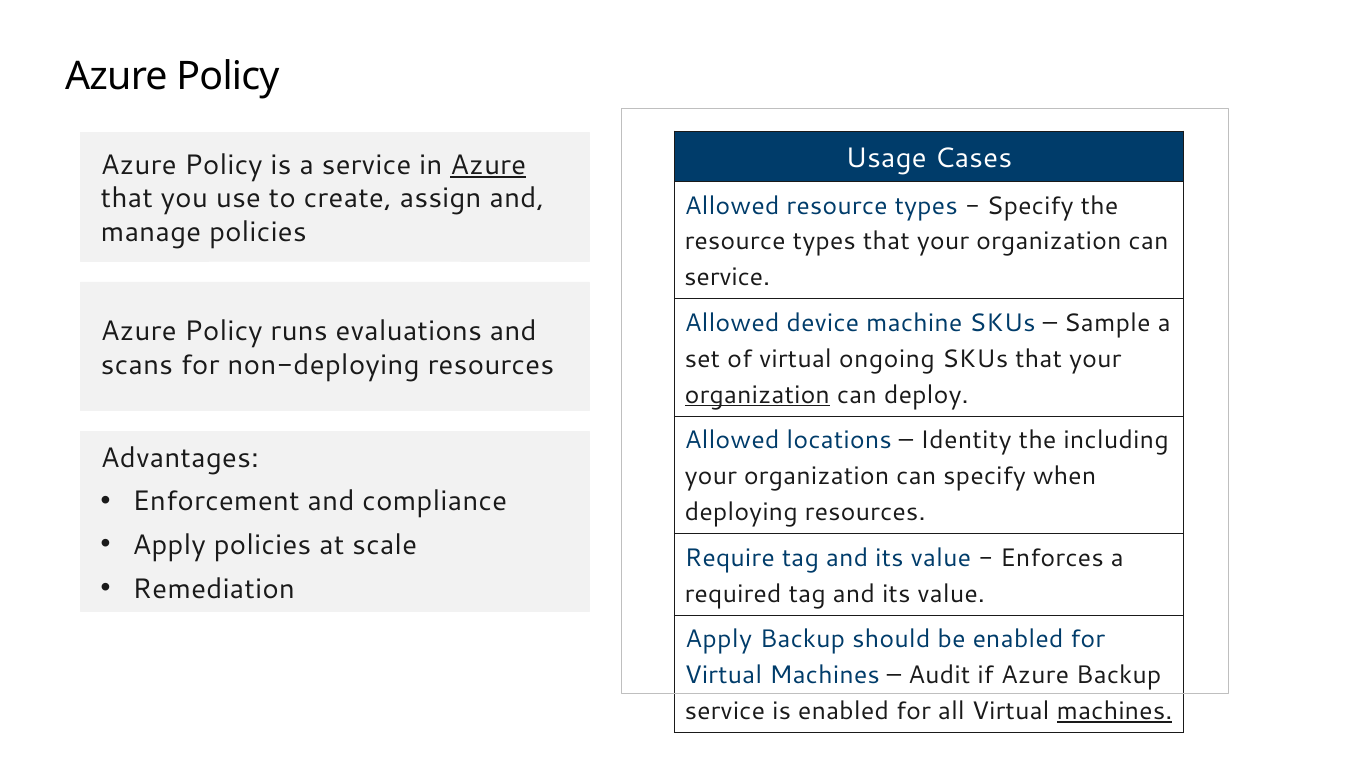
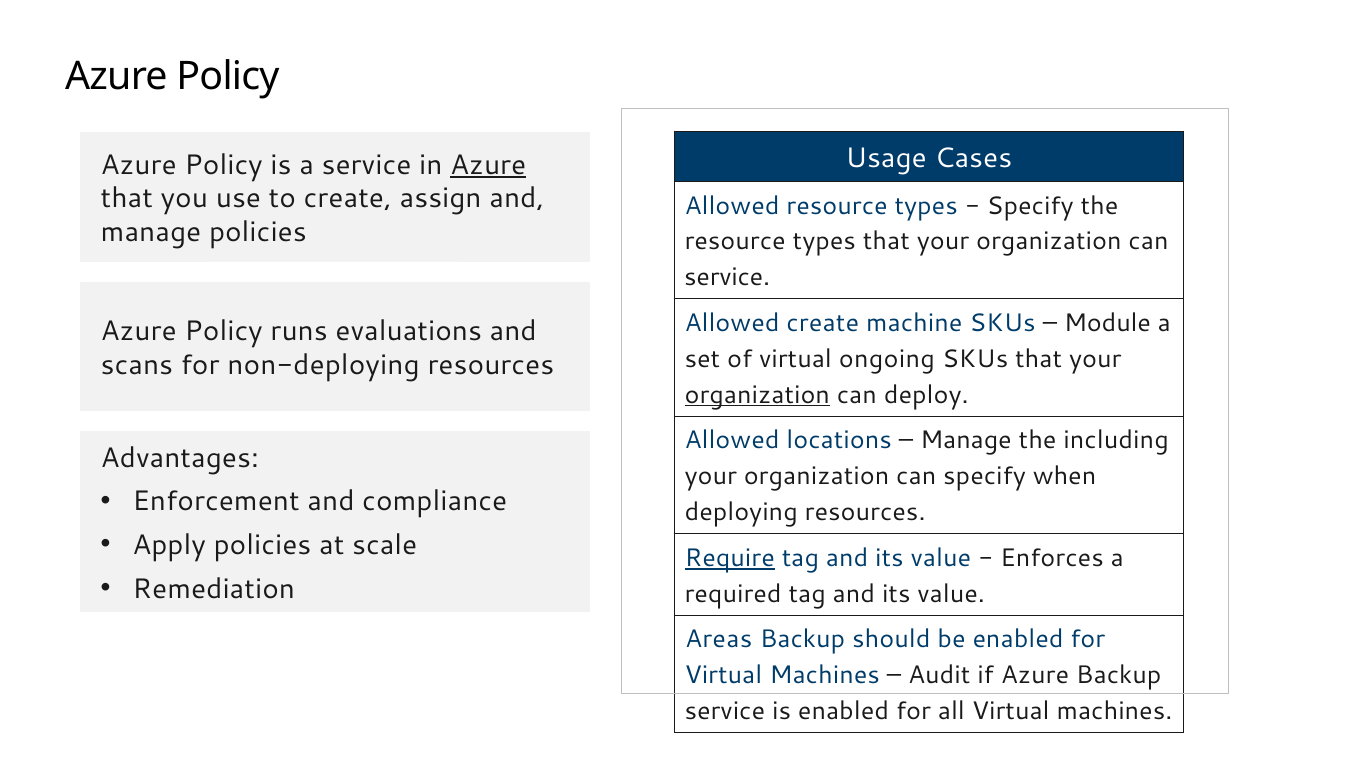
Allowed device: device -> create (823, 323)
Sample: Sample -> Module (1107, 323)
Identity: Identity -> Manage (966, 440)
Require underline: none -> present (730, 558)
Apply: Apply -> Areas (719, 639)
machines underline: present -> none (1115, 711)
